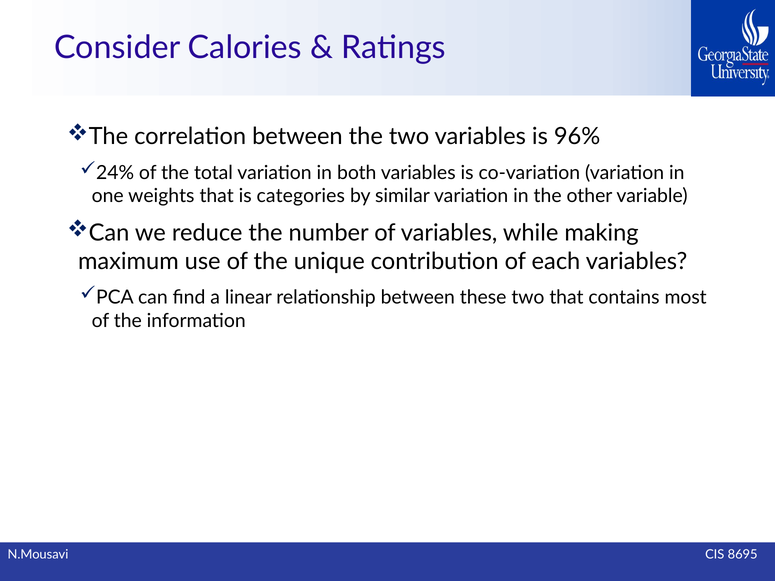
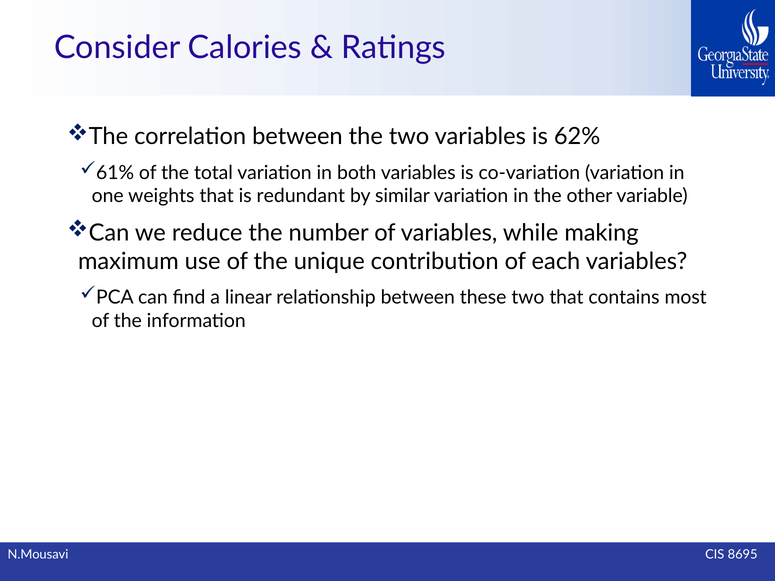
96%: 96% -> 62% (577, 137)
24%: 24% -> 61% (115, 173)
categories: categories -> redundant (301, 196)
